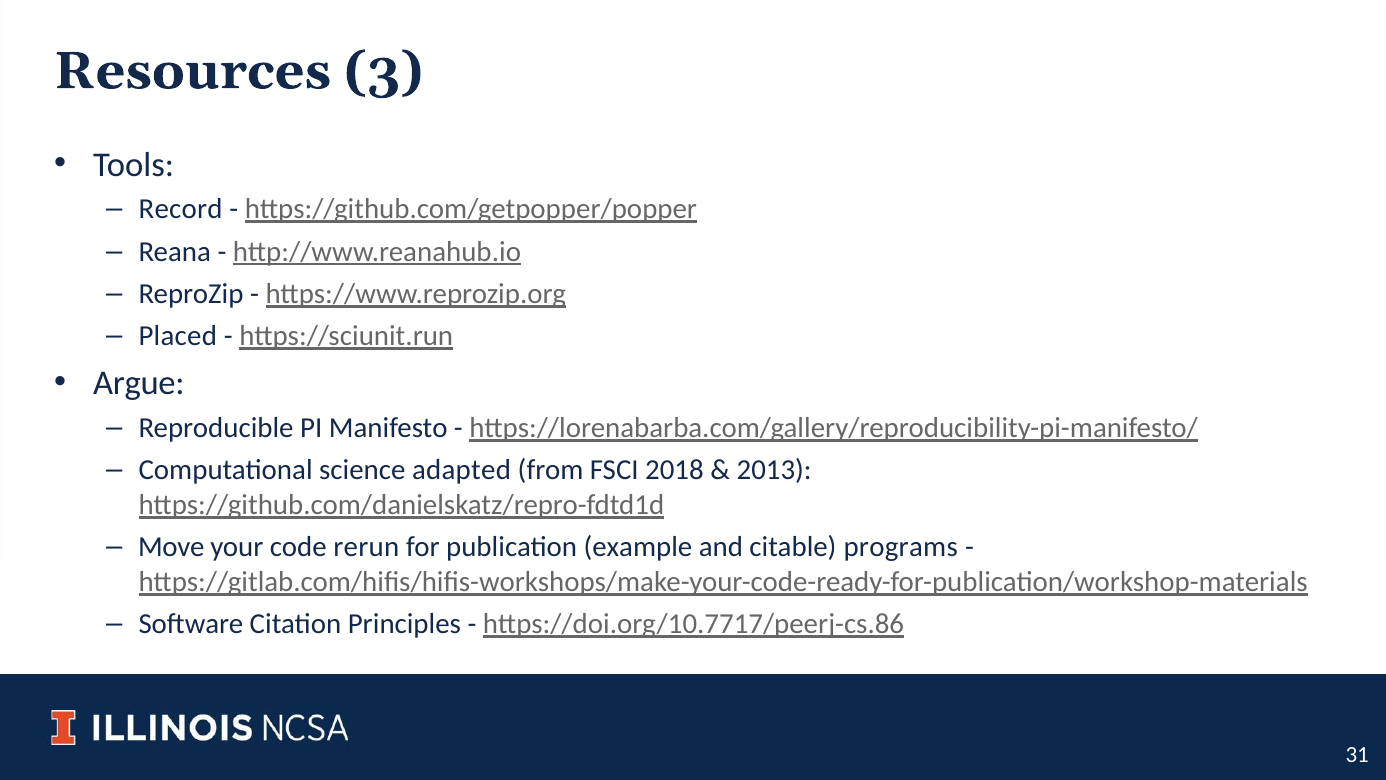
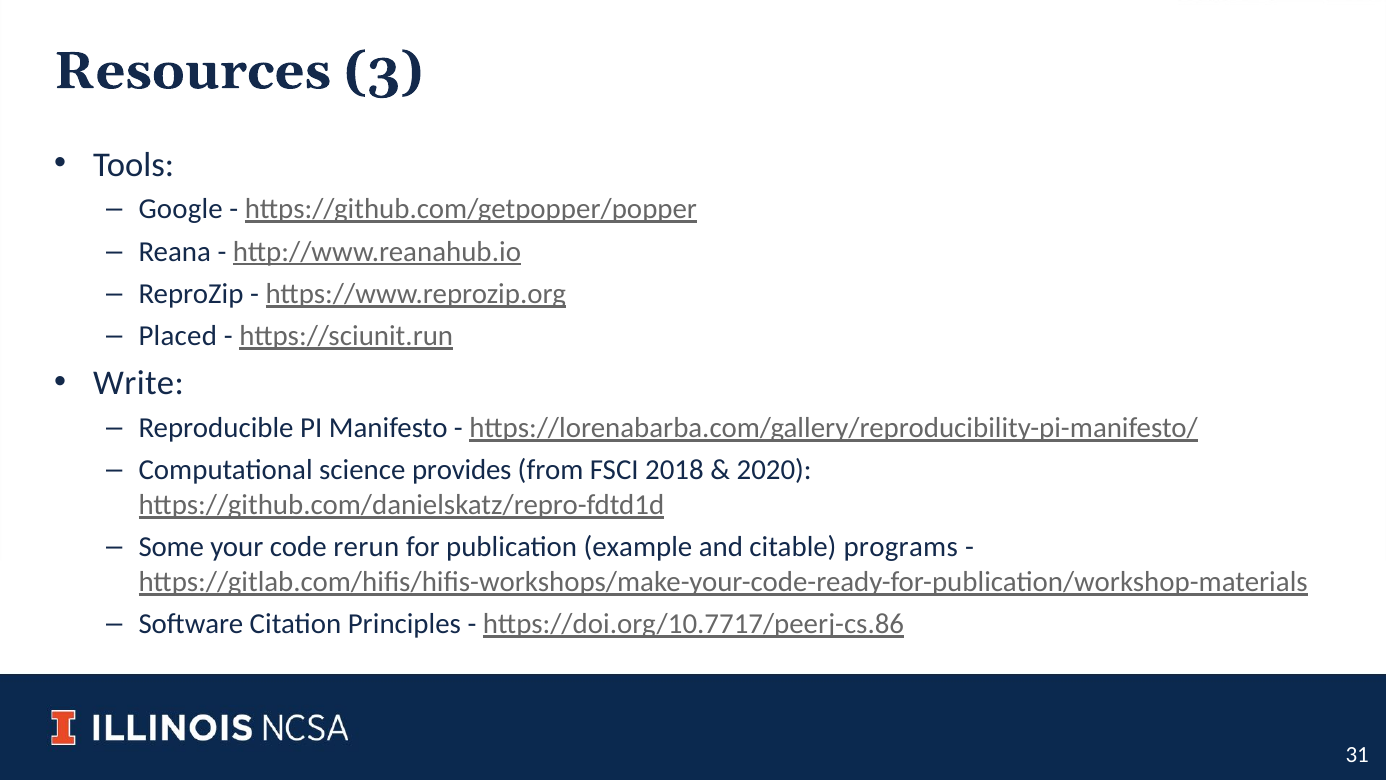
Record: Record -> Google (181, 209)
Argue: Argue -> Write (139, 383)
adapted: adapted -> provides (462, 470)
2013: 2013 -> 2020 (774, 470)
Move: Move -> Some (171, 547)
